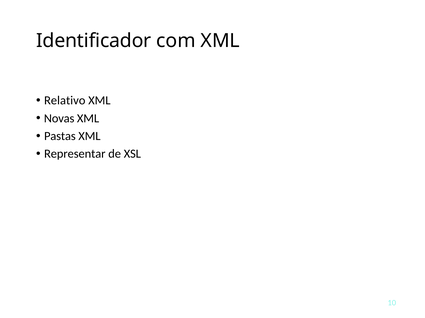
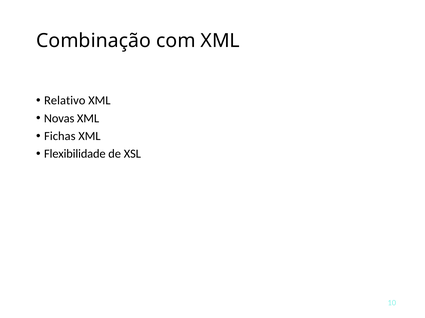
Identificador: Identificador -> Combinação (94, 41)
Pastas: Pastas -> Fichas (60, 136)
Representar: Representar -> Flexibilidade (75, 154)
